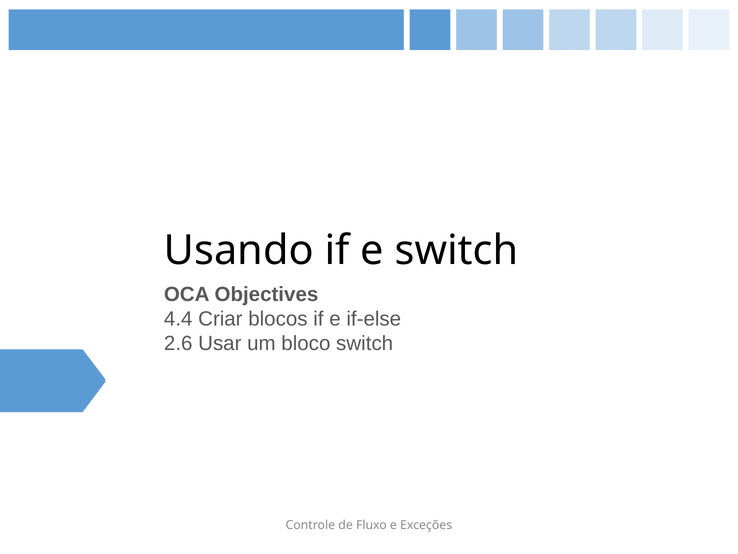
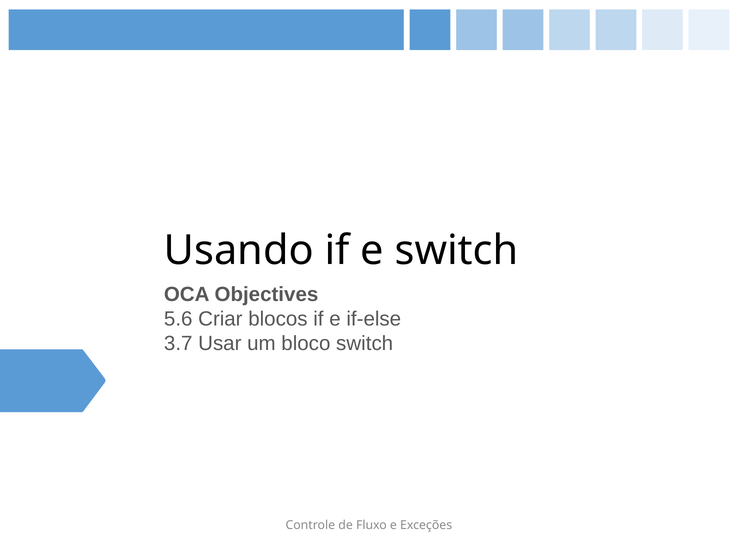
4.4: 4.4 -> 5.6 (178, 319)
2.6: 2.6 -> 3.7 (178, 343)
